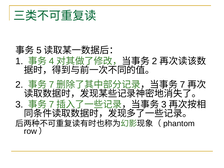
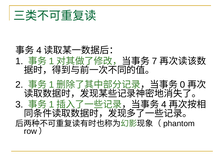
5: 5 -> 4 (39, 50)
4: 4 -> 1 (52, 61)
2: 2 -> 7 (155, 61)
7: 7 -> 1 (52, 85)
7: 7 -> 0 (183, 85)
7: 7 -> 1 (52, 105)
3: 3 -> 4 (164, 105)
